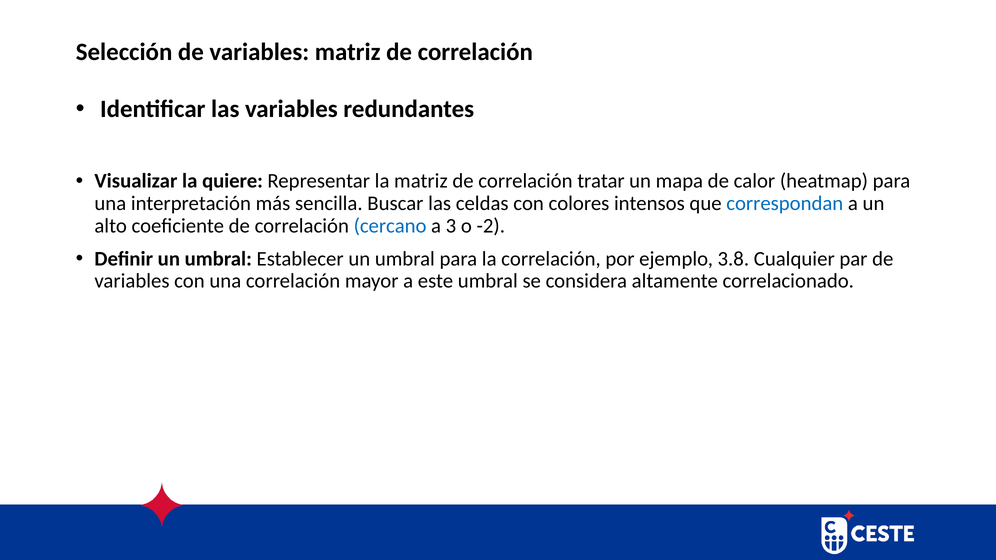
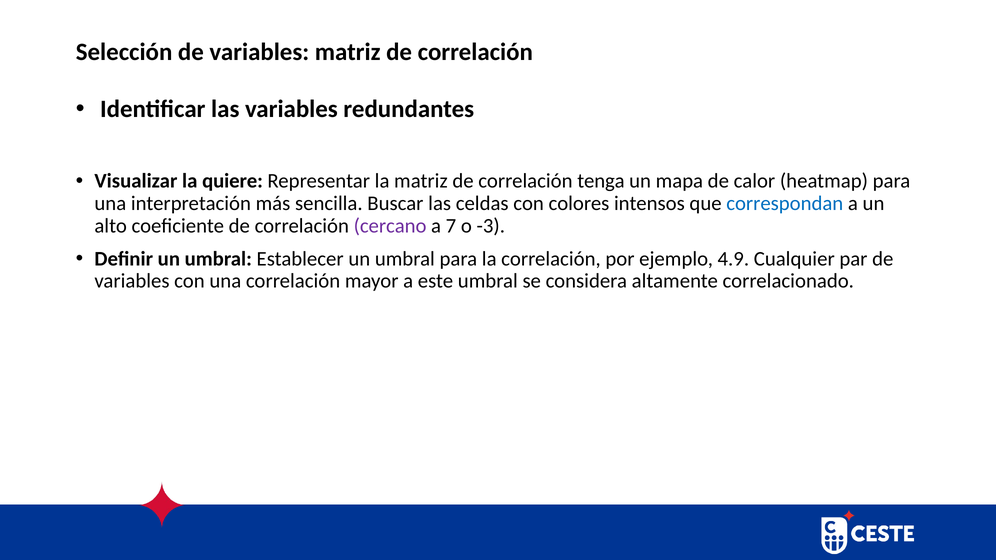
tratar: tratar -> tenga (601, 181)
cercano colour: blue -> purple (390, 226)
3: 3 -> 7 (451, 226)
-2: -2 -> -3 (491, 226)
3.8: 3.8 -> 4.9 (733, 259)
